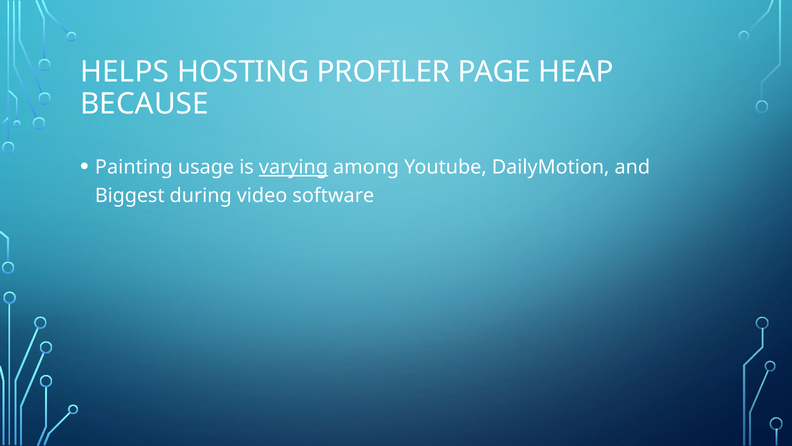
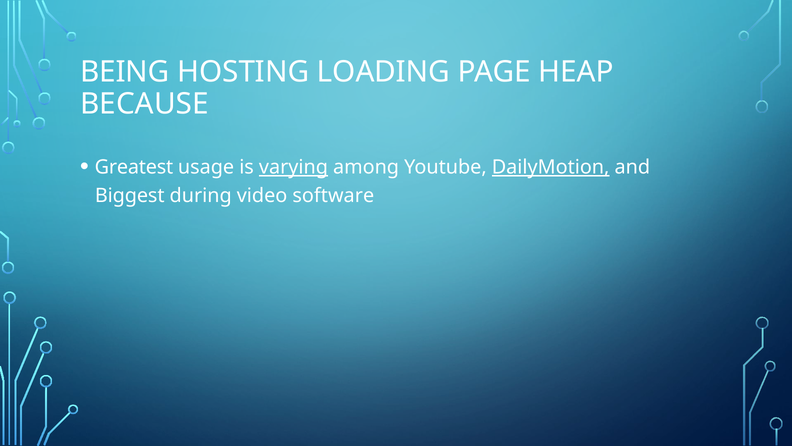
HELPS: HELPS -> BEING (125, 72)
PROFILER: PROFILER -> LOADING (383, 72)
Painting: Painting -> Greatest (134, 167)
DailyMotion underline: none -> present (551, 167)
